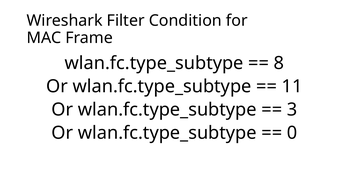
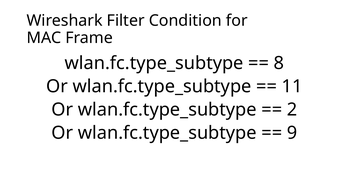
3: 3 -> 2 (292, 110)
0: 0 -> 9 (292, 133)
